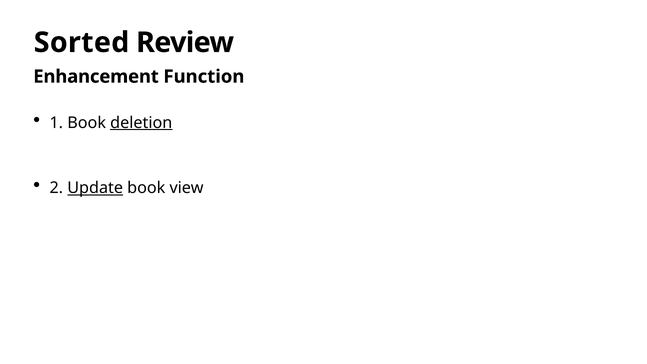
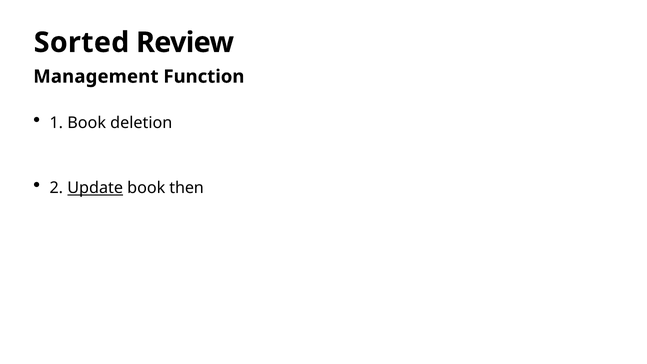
Enhancement: Enhancement -> Management (96, 77)
deletion underline: present -> none (141, 123)
view: view -> then (187, 188)
